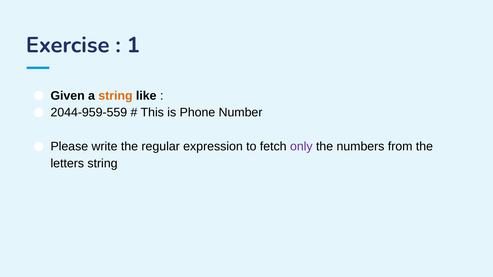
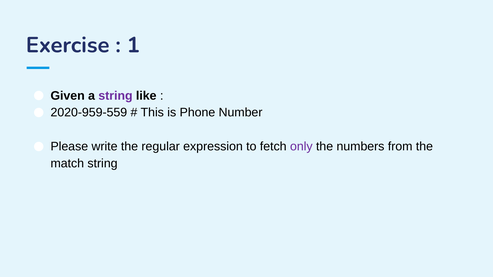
string colour: orange -> purple (115, 96)
2044-959-559: 2044-959-559 -> 2020-959-559 (89, 113)
letters: letters -> match (67, 164)
